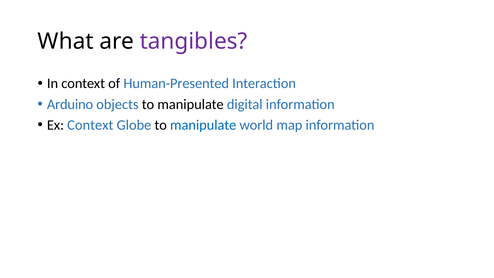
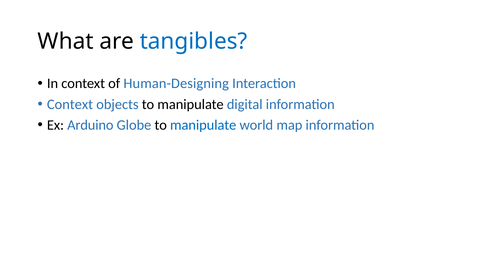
tangibles colour: purple -> blue (194, 41)
Human-Presented: Human-Presented -> Human-Designing (176, 84)
Arduino: Arduino -> Context (70, 104)
Ex Context: Context -> Arduino (90, 125)
